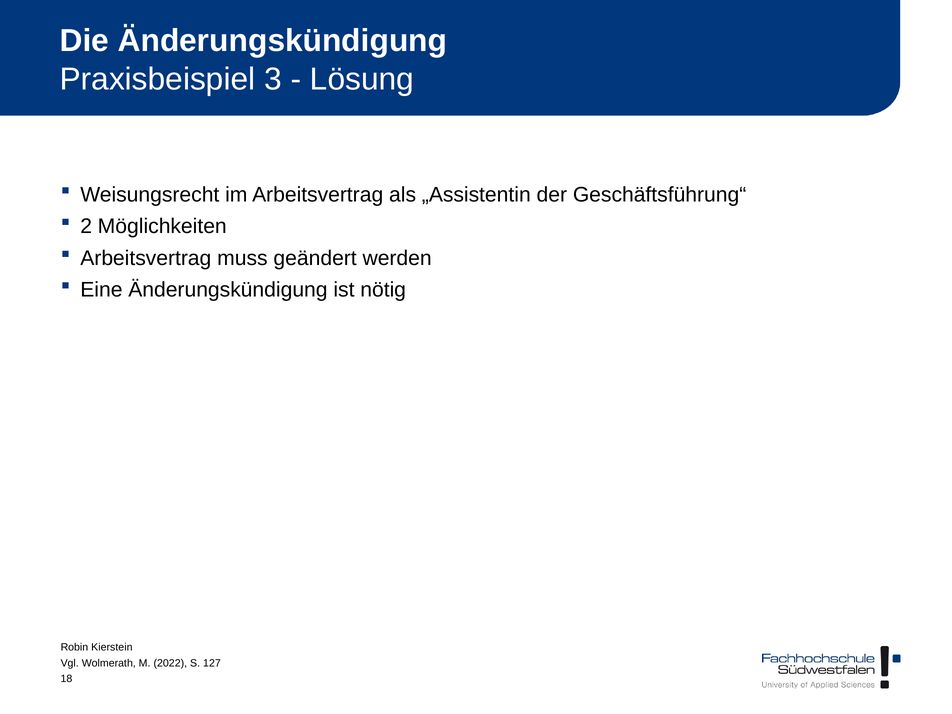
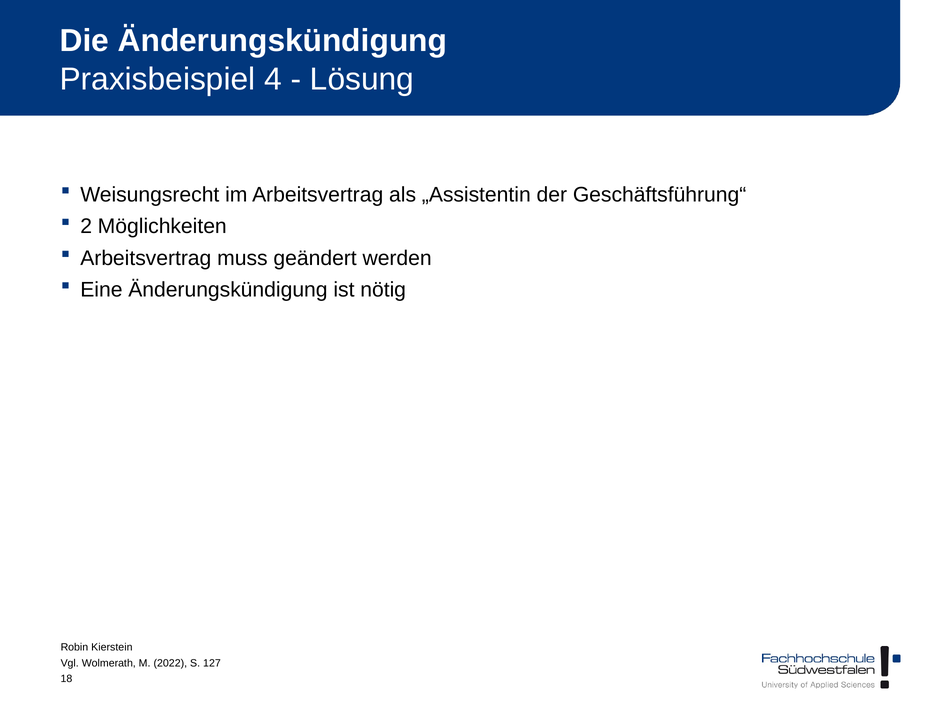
3: 3 -> 4 (273, 79)
